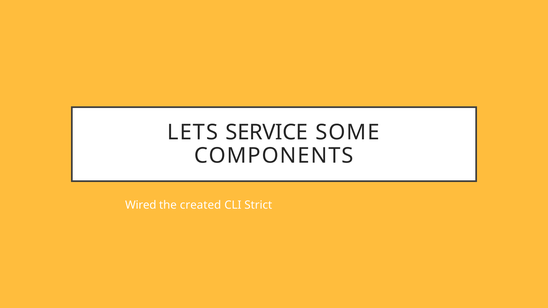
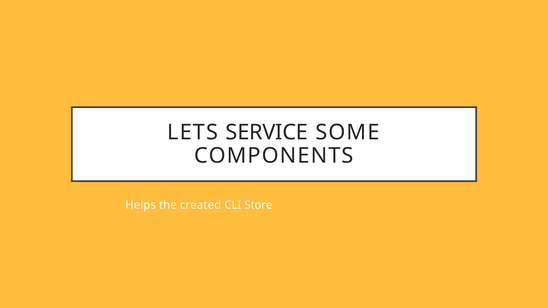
Wired: Wired -> Helps (141, 205)
Strict: Strict -> Store (258, 205)
